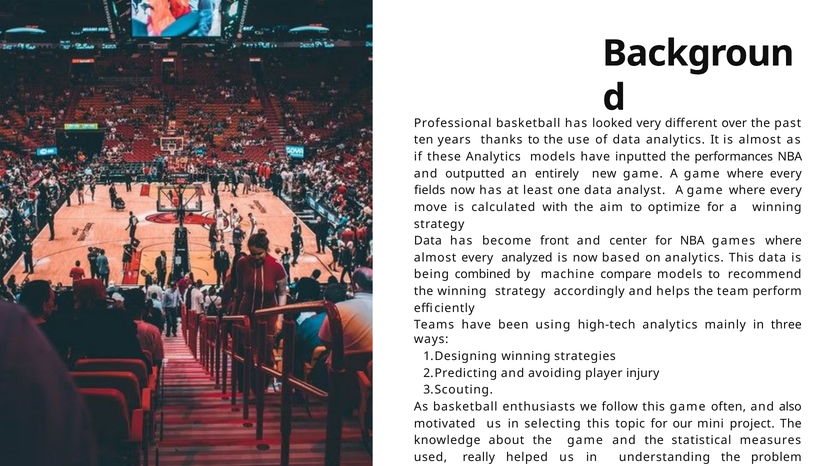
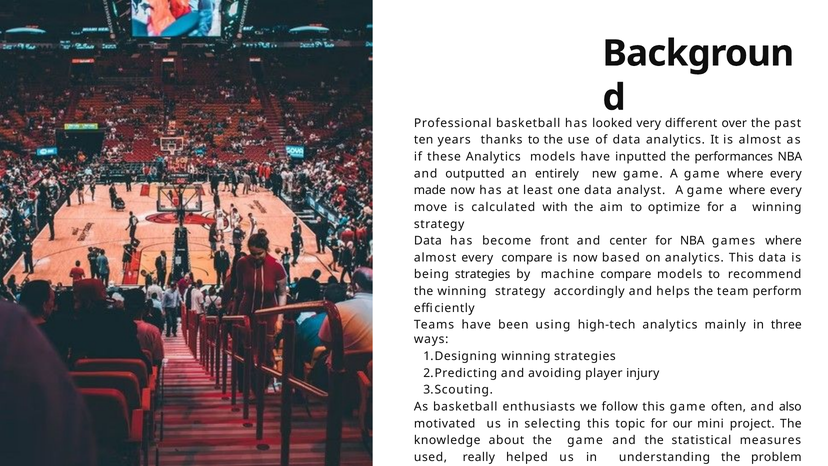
fields: fields -> made (430, 190)
every analyzed: analyzed -> compare (527, 258)
being combined: combined -> strategies (483, 274)
